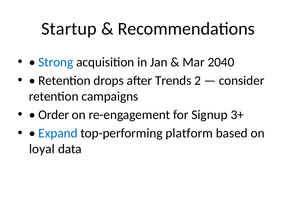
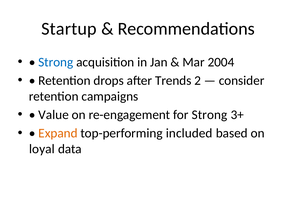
2040: 2040 -> 2004 (221, 62)
Order: Order -> Value (54, 115)
for Signup: Signup -> Strong (209, 115)
Expand colour: blue -> orange (58, 133)
platform: platform -> included (189, 133)
